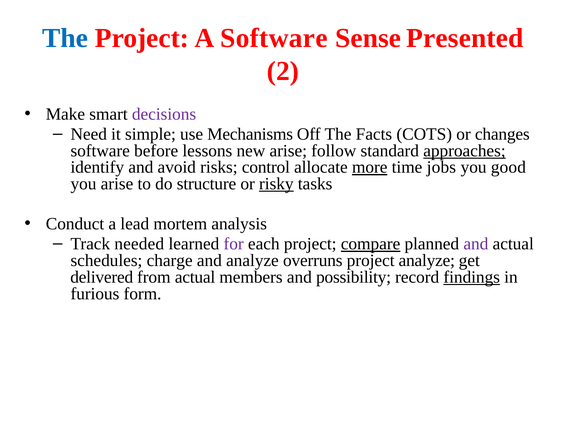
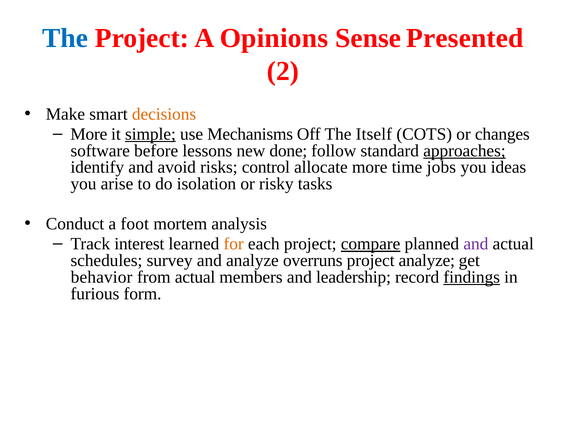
A Software: Software -> Opinions (274, 38)
decisions colour: purple -> orange (164, 114)
Need: Need -> More (89, 134)
simple underline: none -> present (150, 134)
Facts: Facts -> Itself (374, 134)
new arise: arise -> done (288, 151)
more underline: present -> none (370, 167)
good: good -> ideas (508, 167)
structure: structure -> isolation (206, 184)
risky underline: present -> none (276, 184)
lead: lead -> foot (135, 224)
needed: needed -> interest (139, 244)
for colour: purple -> orange (234, 244)
charge: charge -> survey (170, 261)
delivered: delivered -> behavior (102, 277)
possibility: possibility -> leadership (353, 277)
